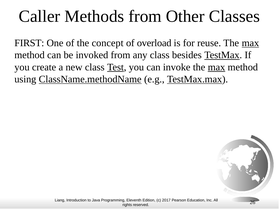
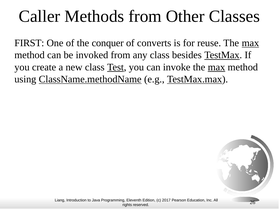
concept: concept -> conquer (108, 43)
overload: overload -> converts (154, 43)
